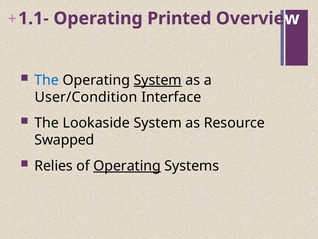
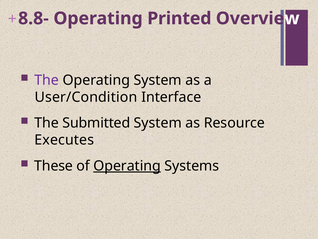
1.1-: 1.1- -> 8.8- (33, 18)
The colour: blue -> purple (47, 80)
System underline: present -> none (158, 80)
Lookaside: Lookaside -> Submitted (96, 123)
Swapped: Swapped -> Executes (64, 140)
Relies: Relies -> These (54, 166)
